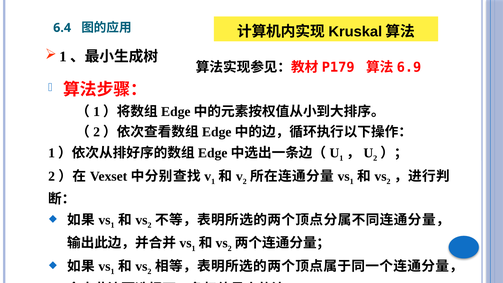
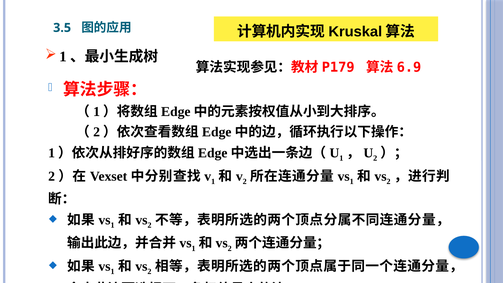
6.4: 6.4 -> 3.5 (62, 28)
